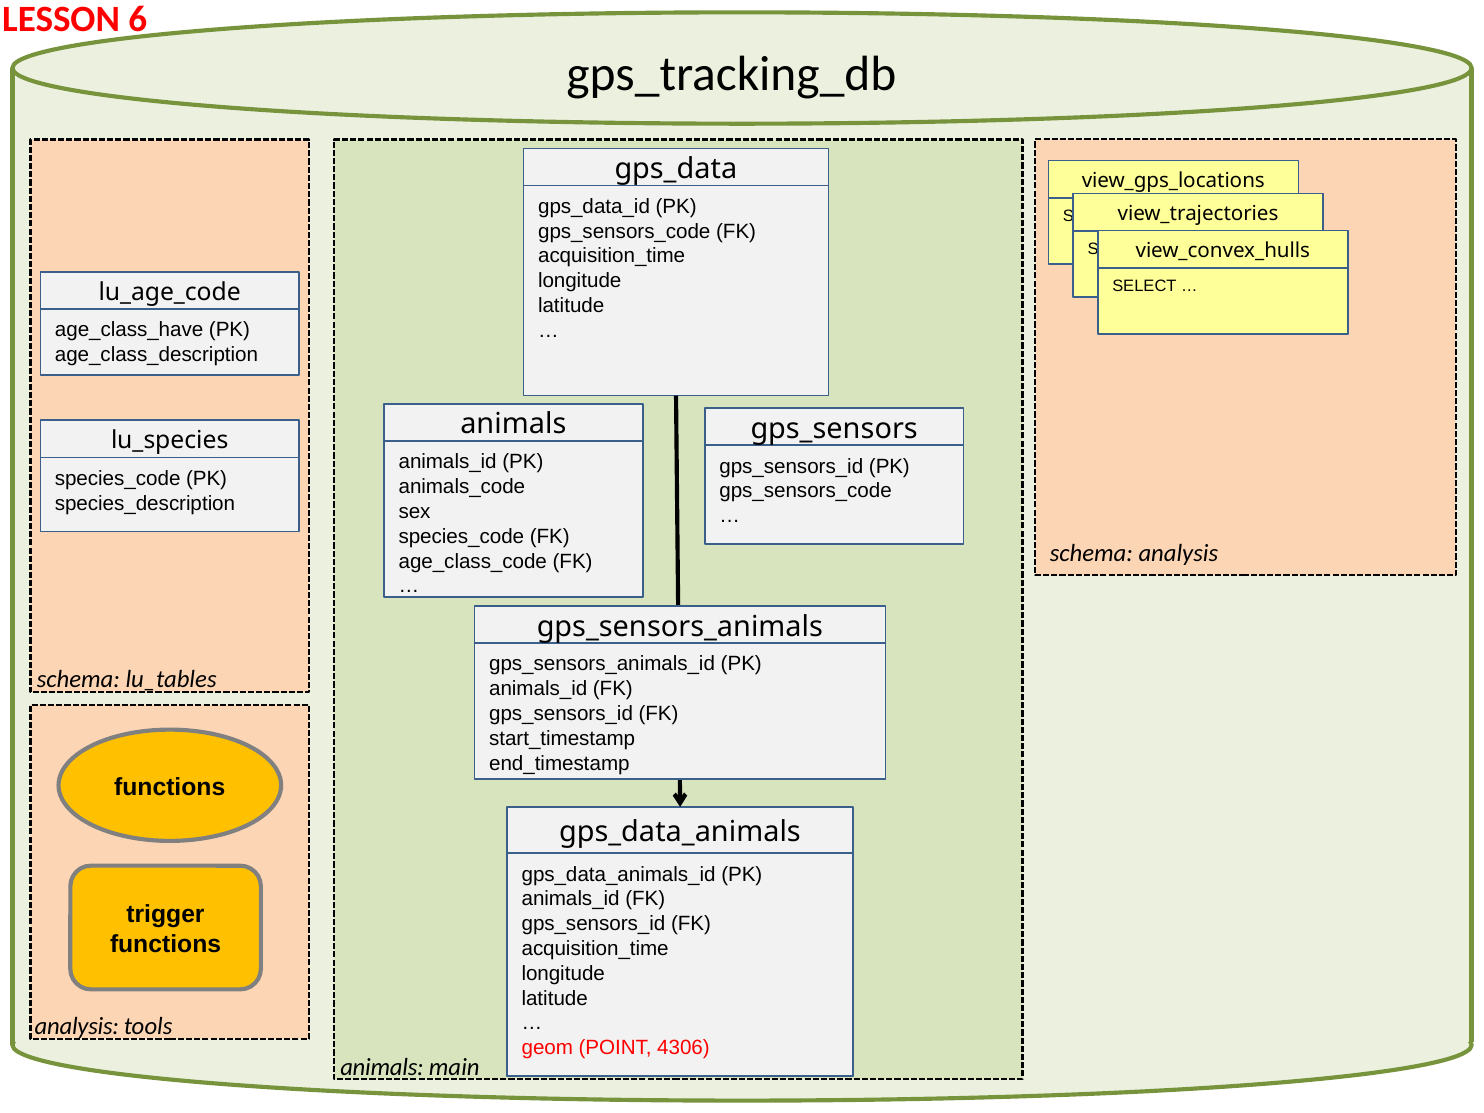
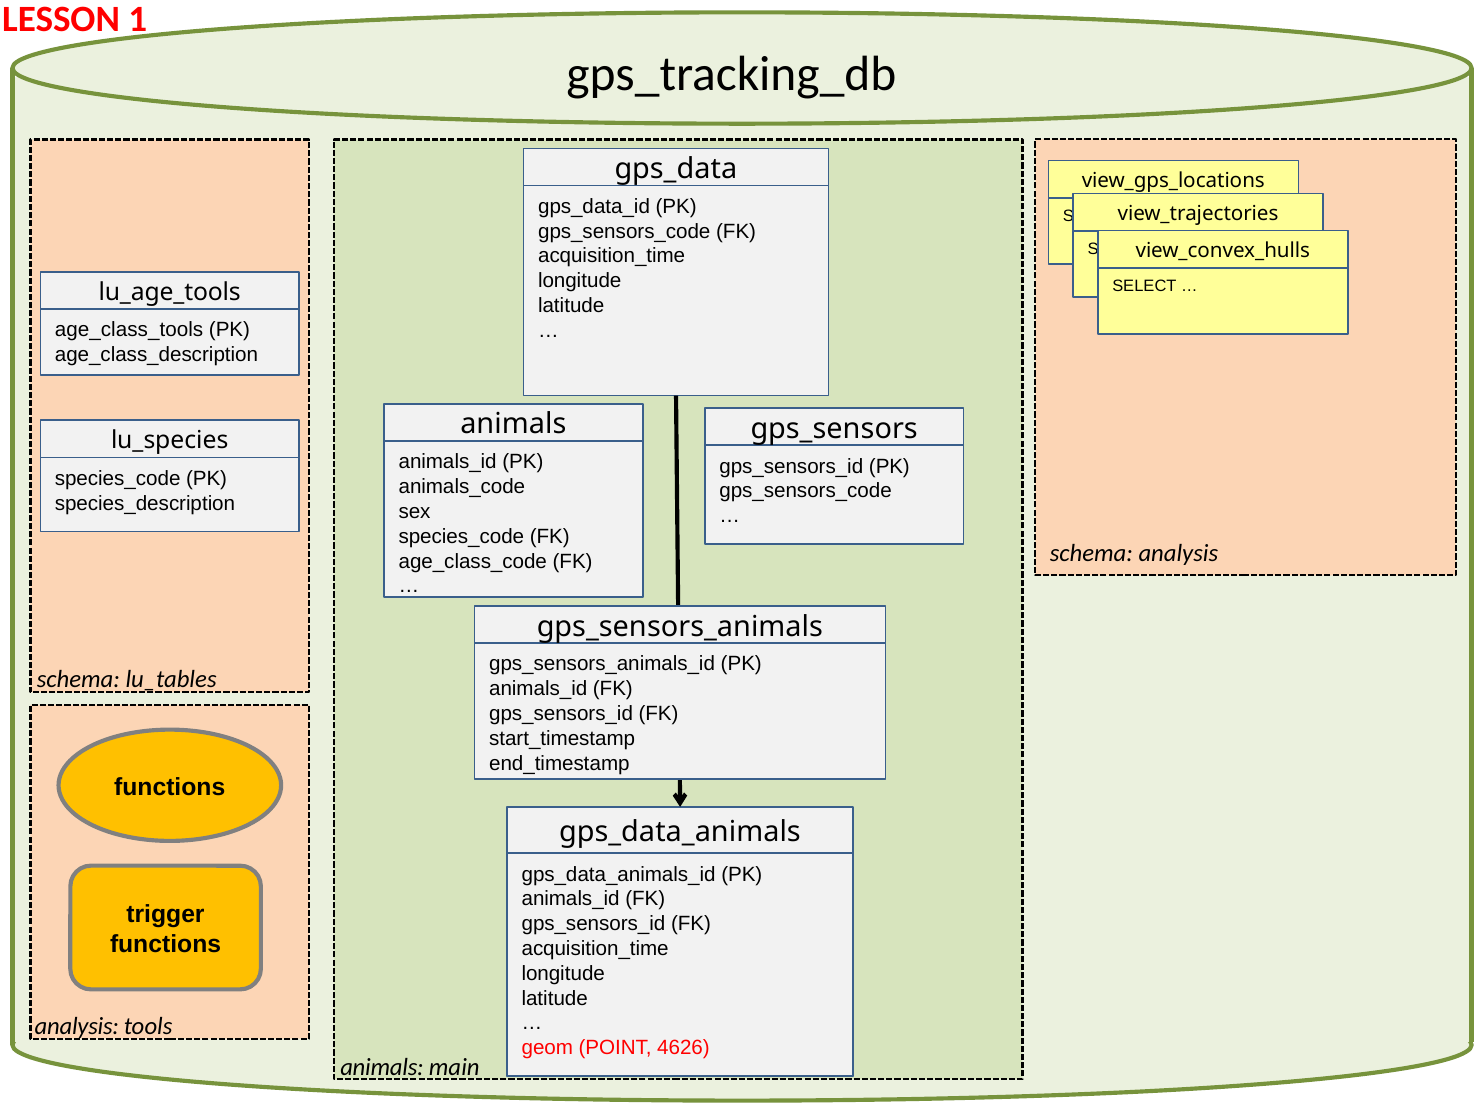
6: 6 -> 1 (138, 20)
lu_age_code: lu_age_code -> lu_age_tools (170, 292)
age_class_have: age_class_have -> age_class_tools (129, 330)
4306: 4306 -> 4626 (683, 1048)
